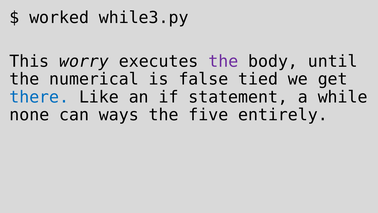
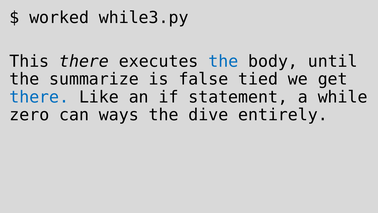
This worry: worry -> there (84, 61)
the colour: purple -> blue (223, 61)
numerical: numerical -> summarize (94, 79)
none: none -> zero (29, 115)
five: five -> dive (208, 115)
